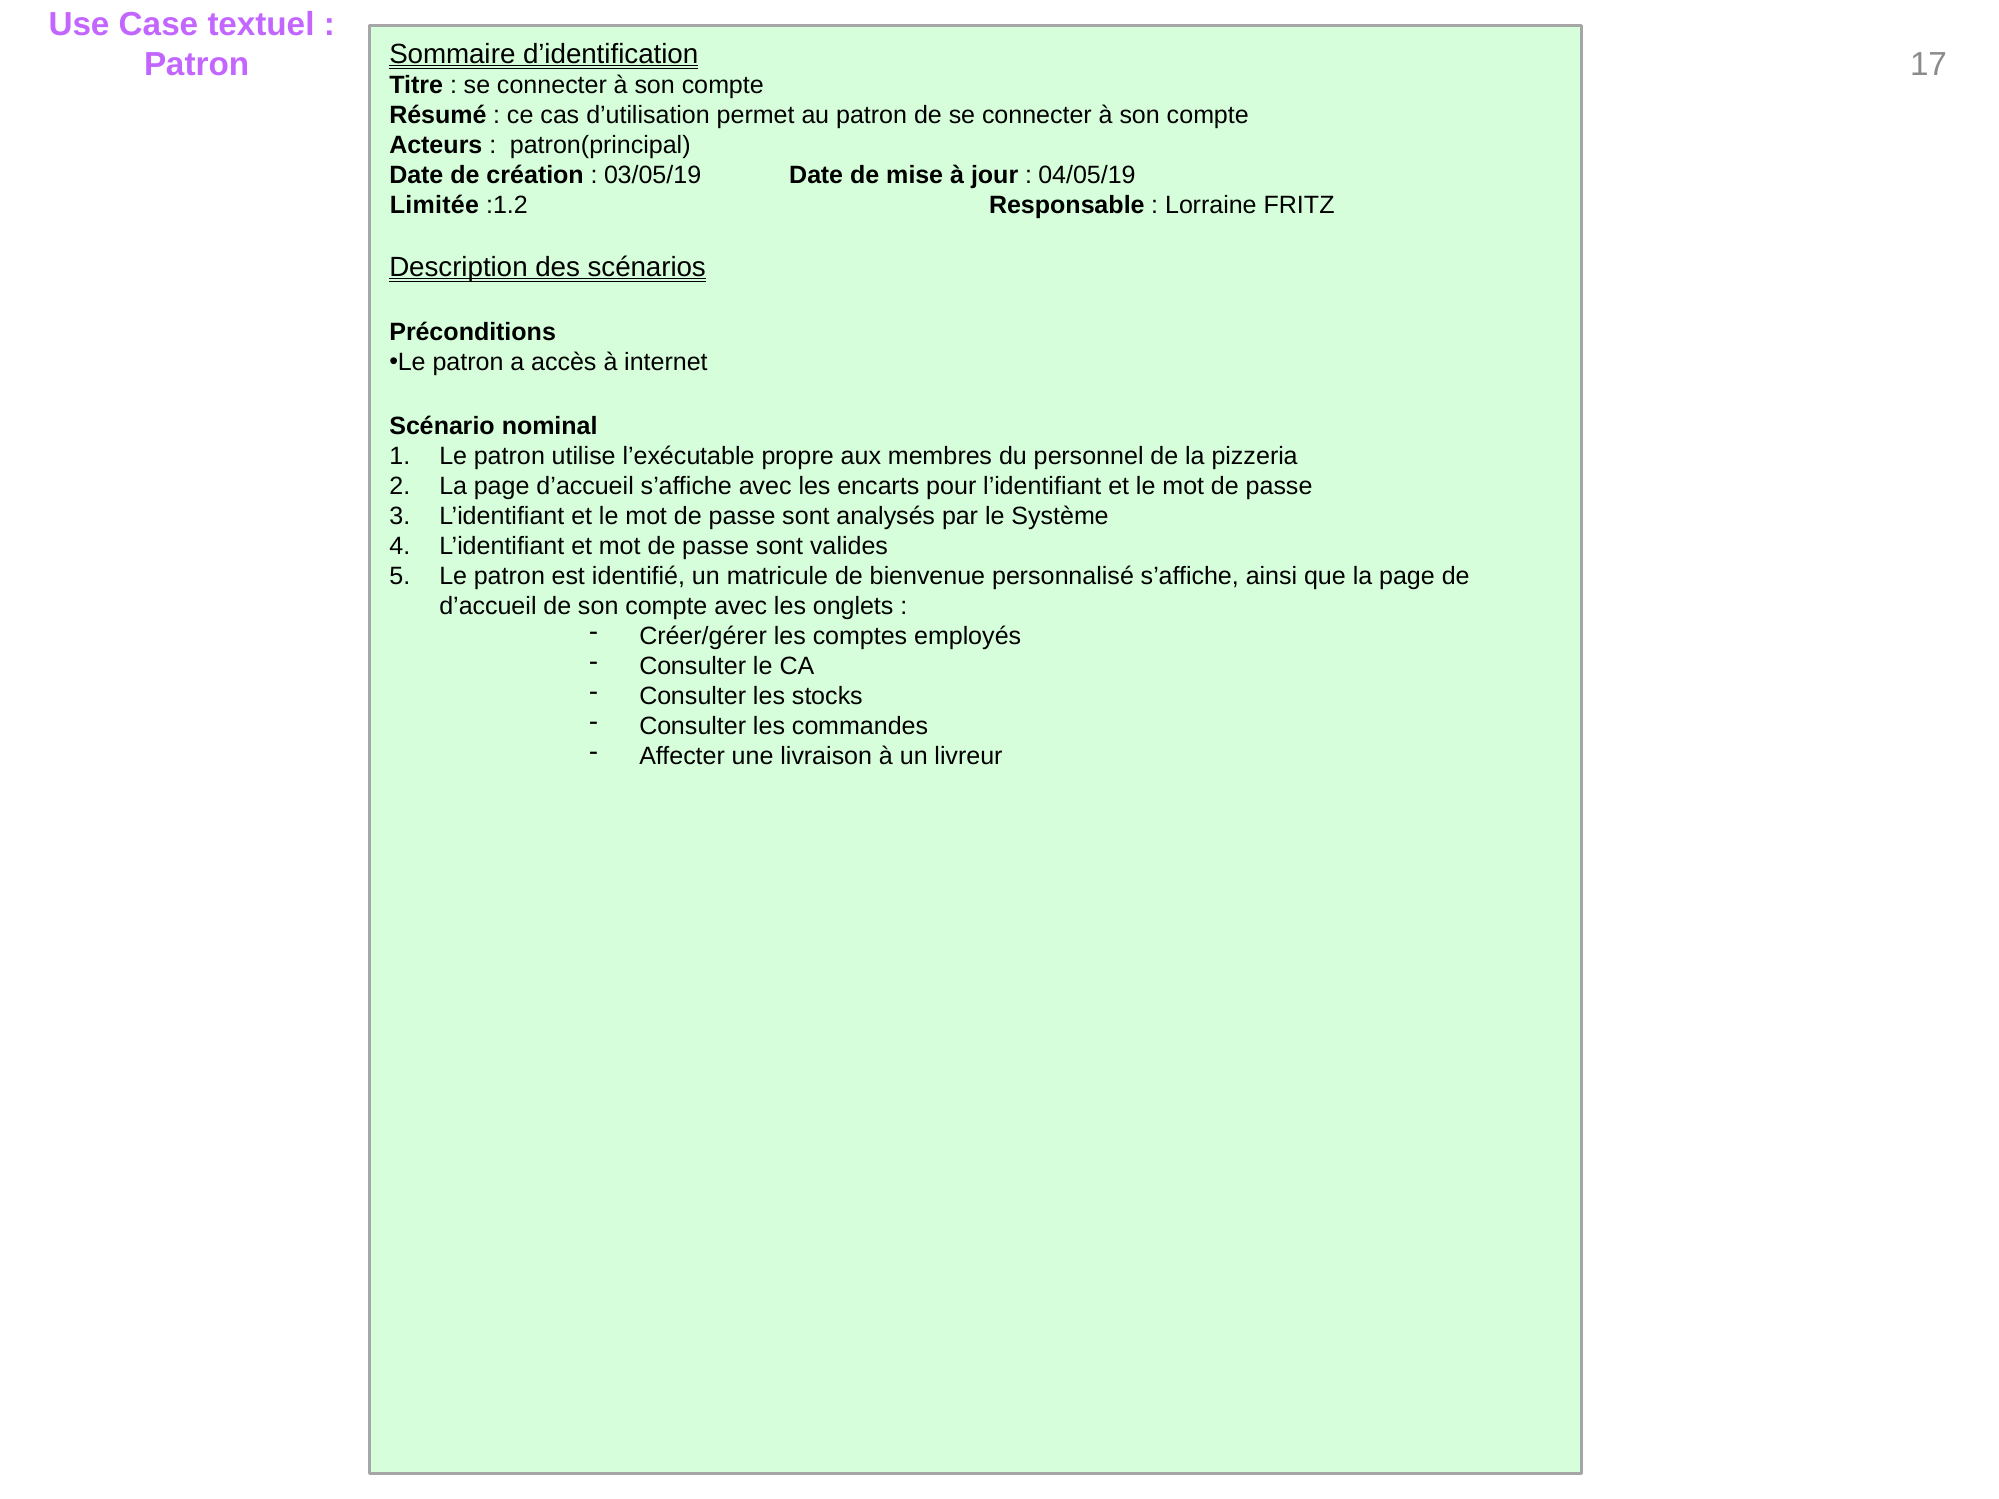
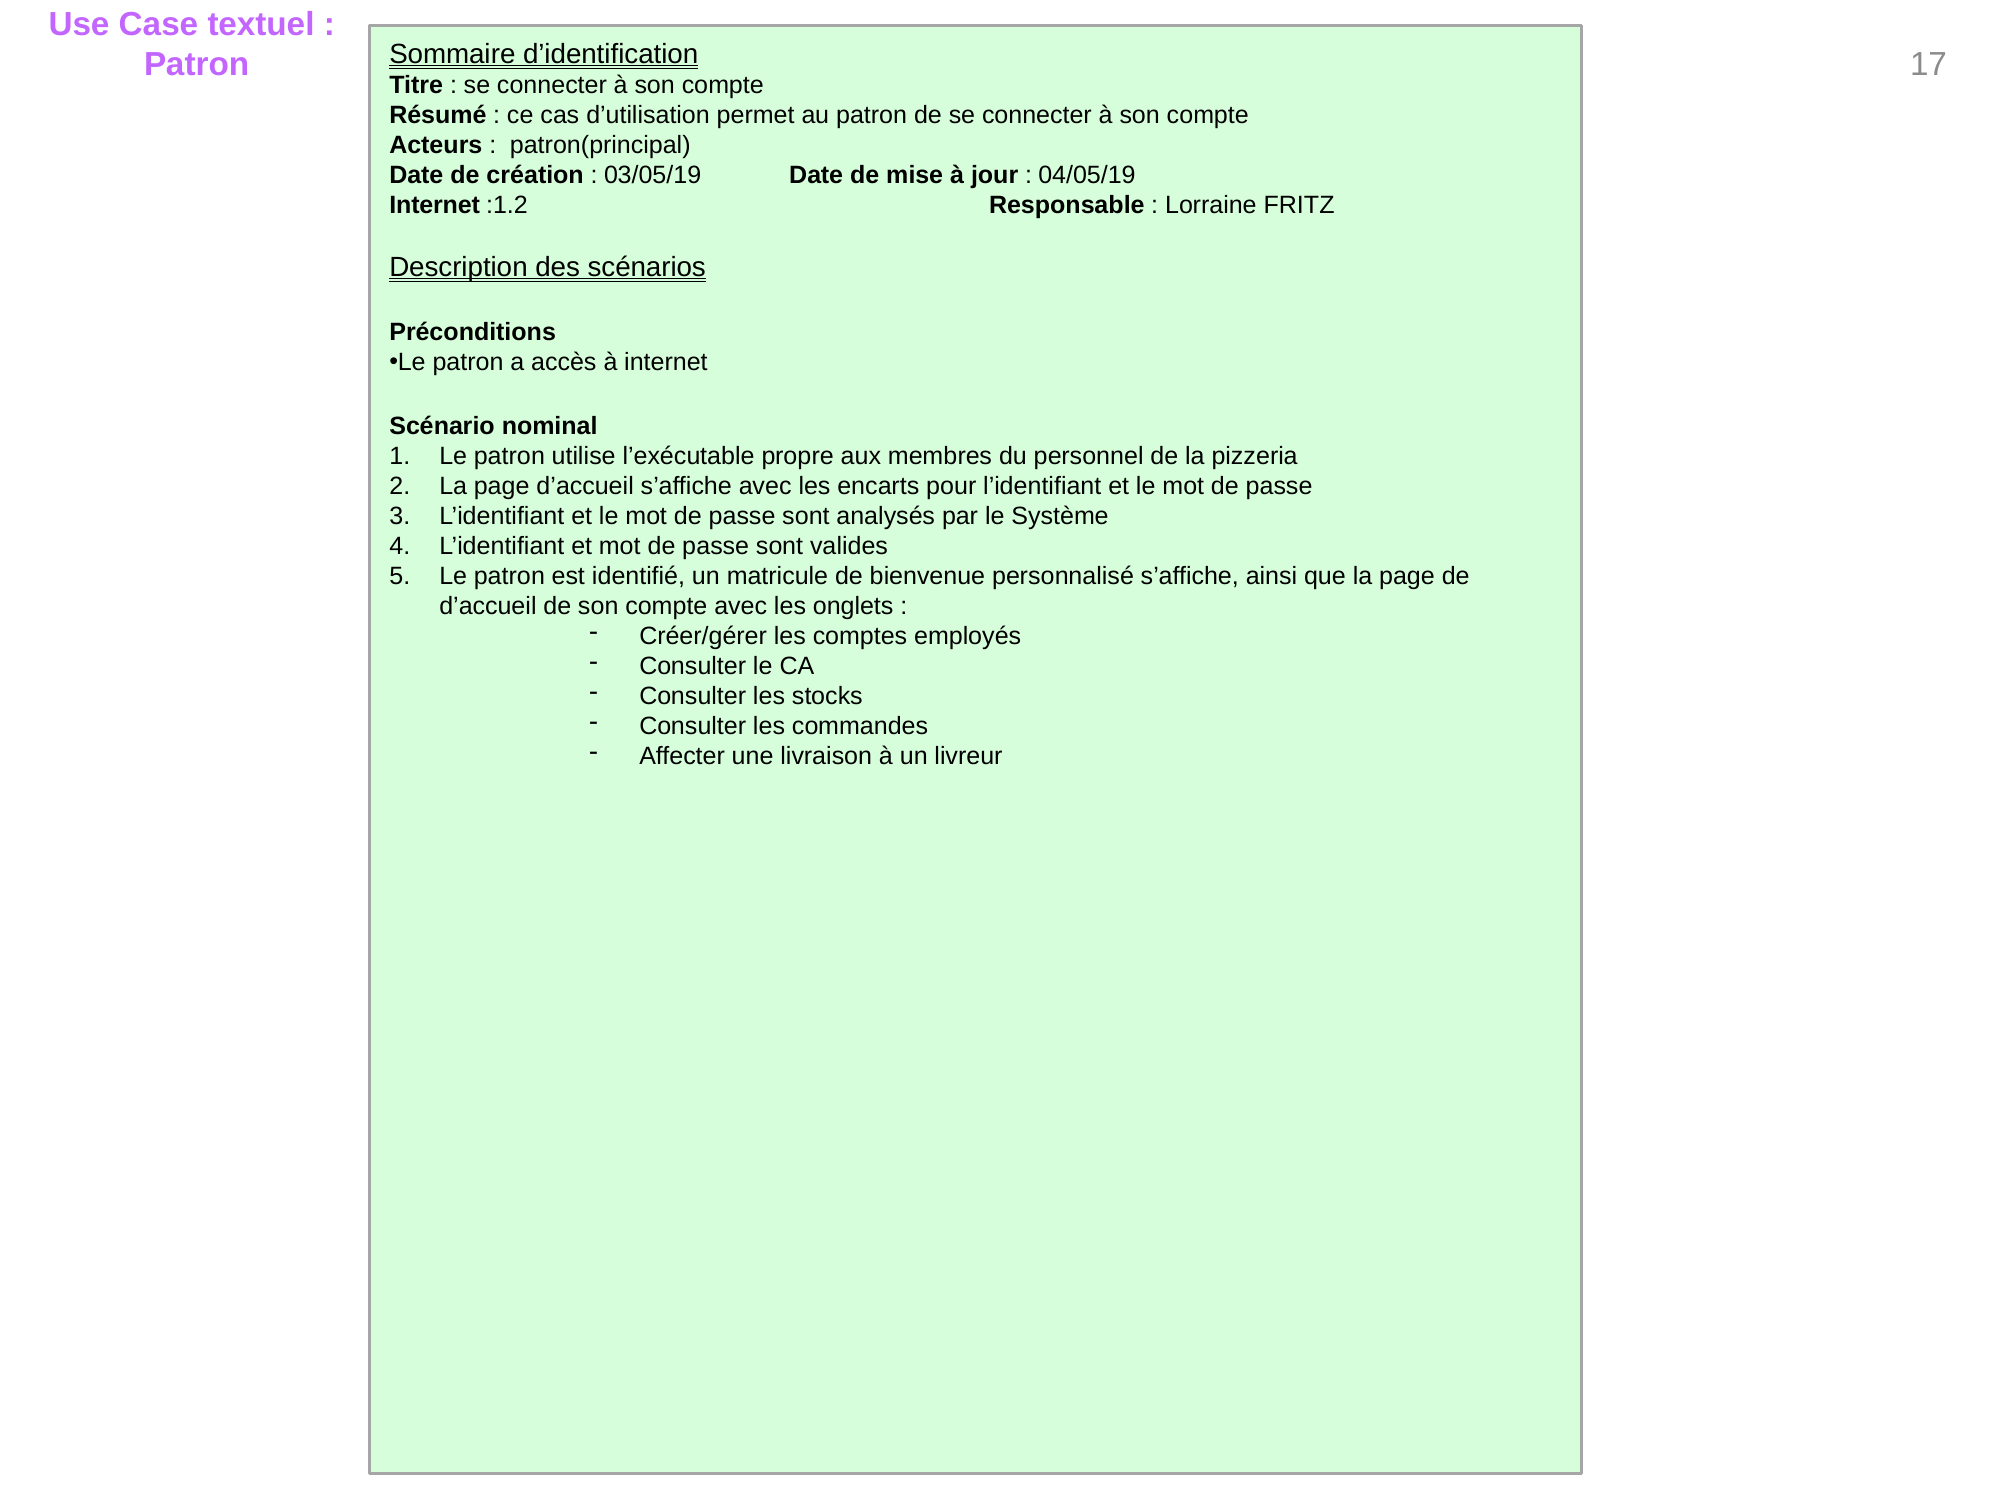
Limitée: Limitée -> Internet (435, 206)
